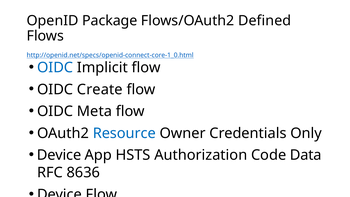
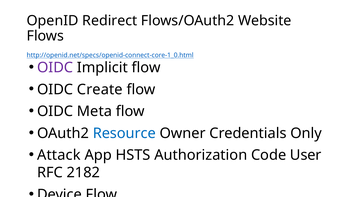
Package: Package -> Redirect (110, 21)
Defined: Defined -> Website (265, 21)
OIDC colour: blue -> purple (55, 68)
Device: Device -> Attack (59, 155)
Data: Data -> User (306, 155)
8636: 8636 -> 2182 (83, 173)
